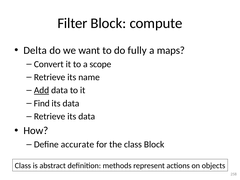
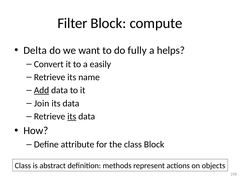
maps: maps -> helps (171, 50)
scope: scope -> easily (100, 64)
Find: Find -> Join (42, 103)
its underline: none -> present (72, 116)
accurate: accurate -> attribute (77, 144)
